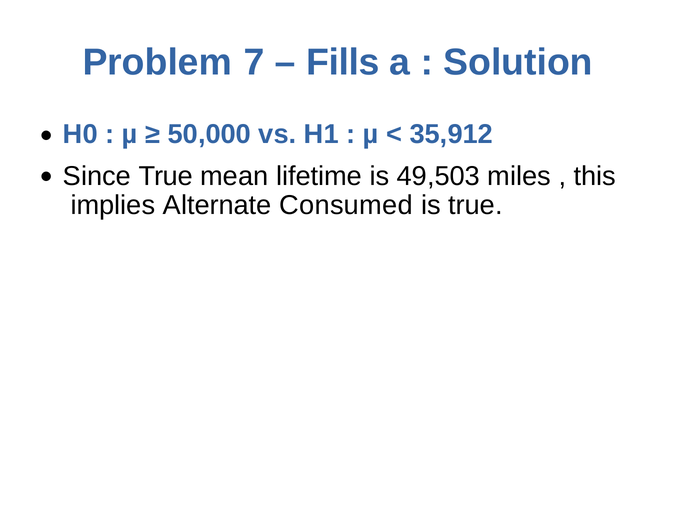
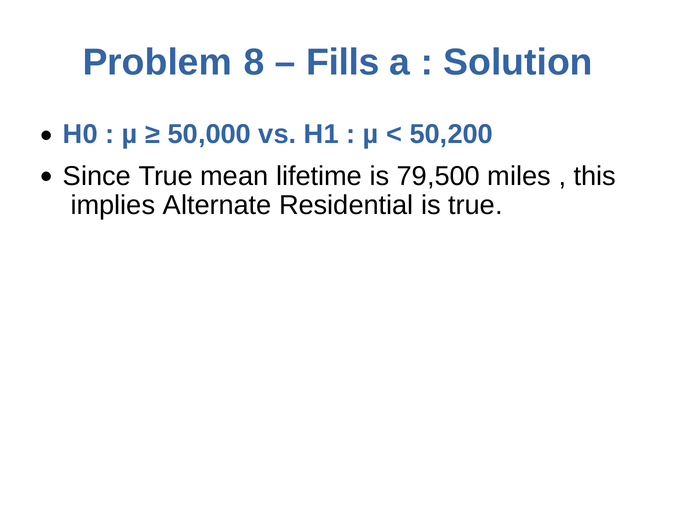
7: 7 -> 8 (254, 63)
35,912: 35,912 -> 50,200 (451, 134)
49,503: 49,503 -> 79,500 (438, 176)
Consumed: Consumed -> Residential (346, 205)
